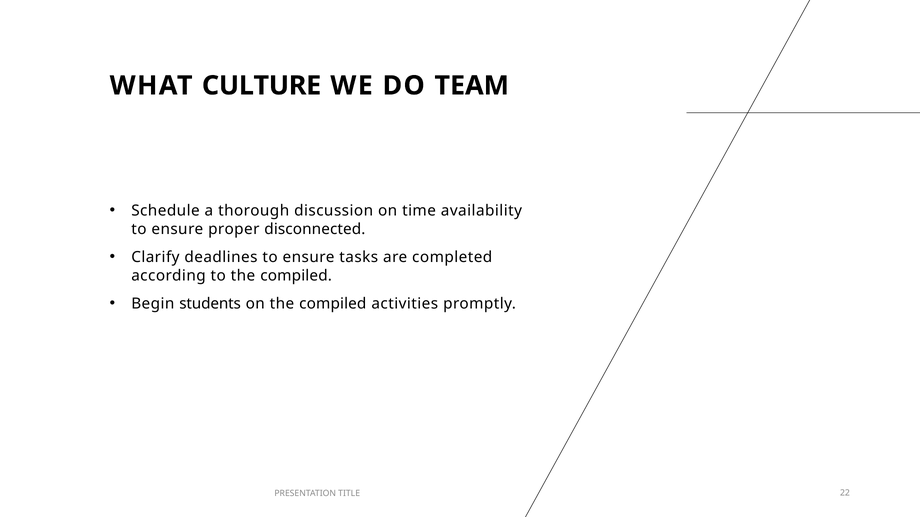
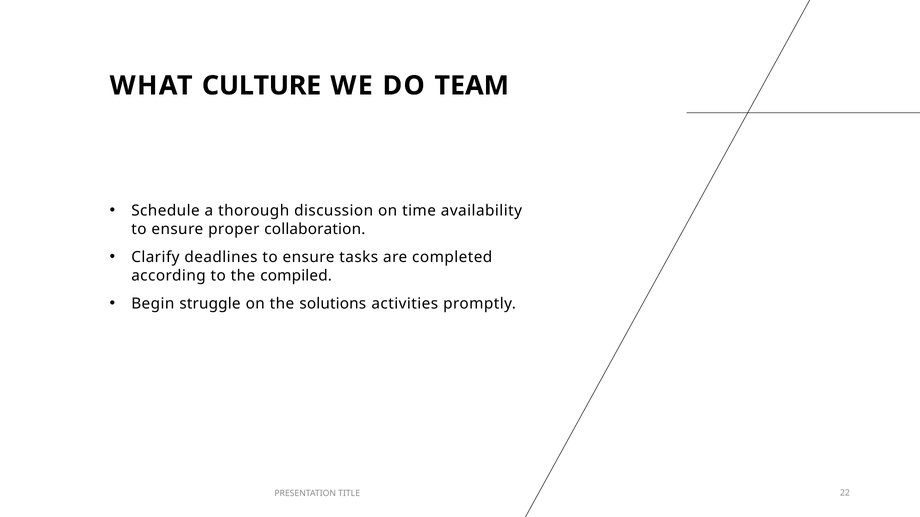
disconnected: disconnected -> collaboration (315, 229)
students: students -> struggle (210, 304)
on the compiled: compiled -> solutions (333, 304)
